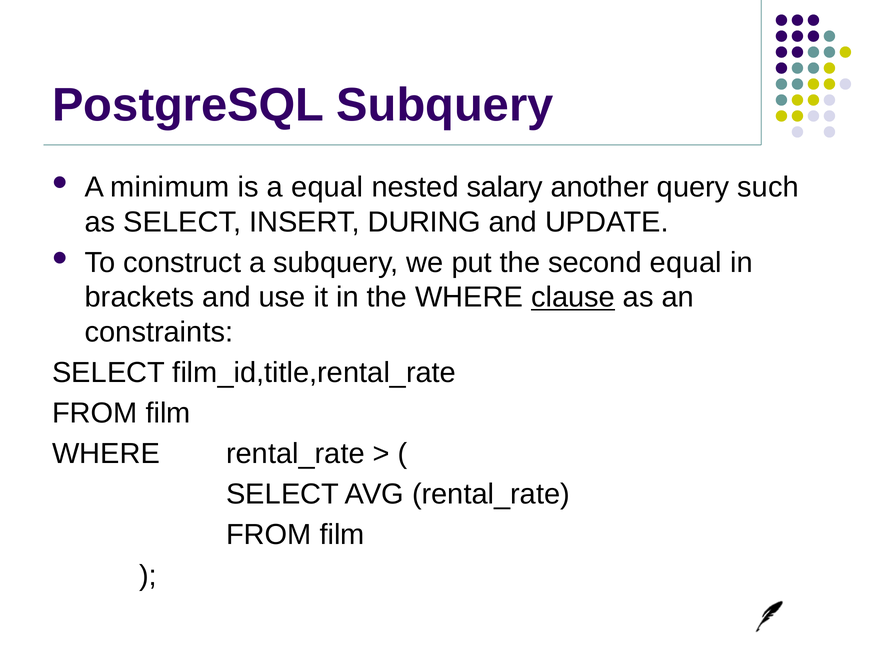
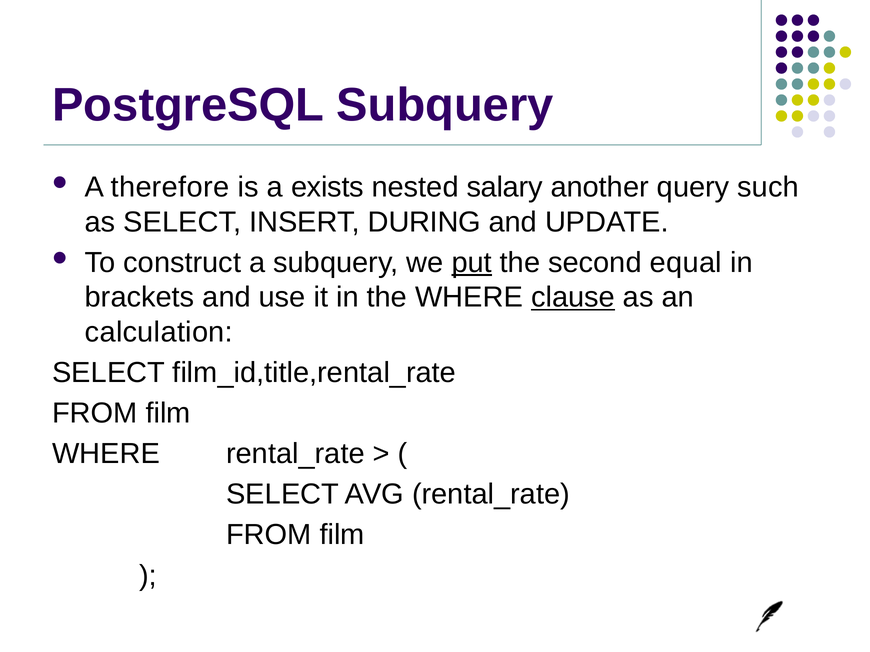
minimum: minimum -> therefore (170, 187)
a equal: equal -> exists (327, 187)
put underline: none -> present (472, 263)
constraints: constraints -> calculation (159, 332)
